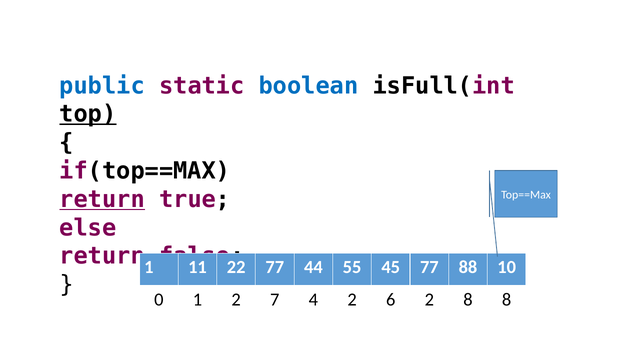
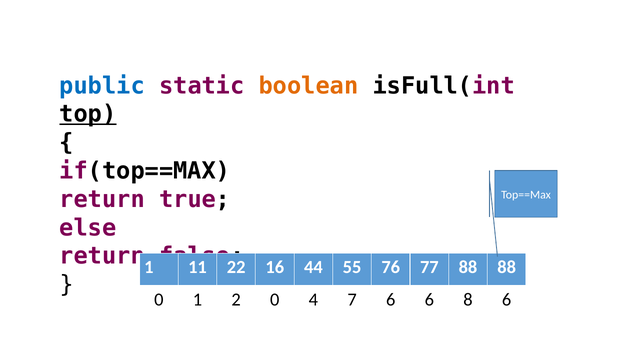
boolean colour: blue -> orange (308, 86)
return underline: present -> none (102, 199)
77: 77 -> 16 (275, 267)
45: 45 -> 76 (391, 267)
88 10: 10 -> 88 (507, 267)
2 7: 7 -> 0 (275, 300)
4 2: 2 -> 7 (352, 300)
6 2: 2 -> 6 (429, 300)
8 8: 8 -> 6 (507, 300)
